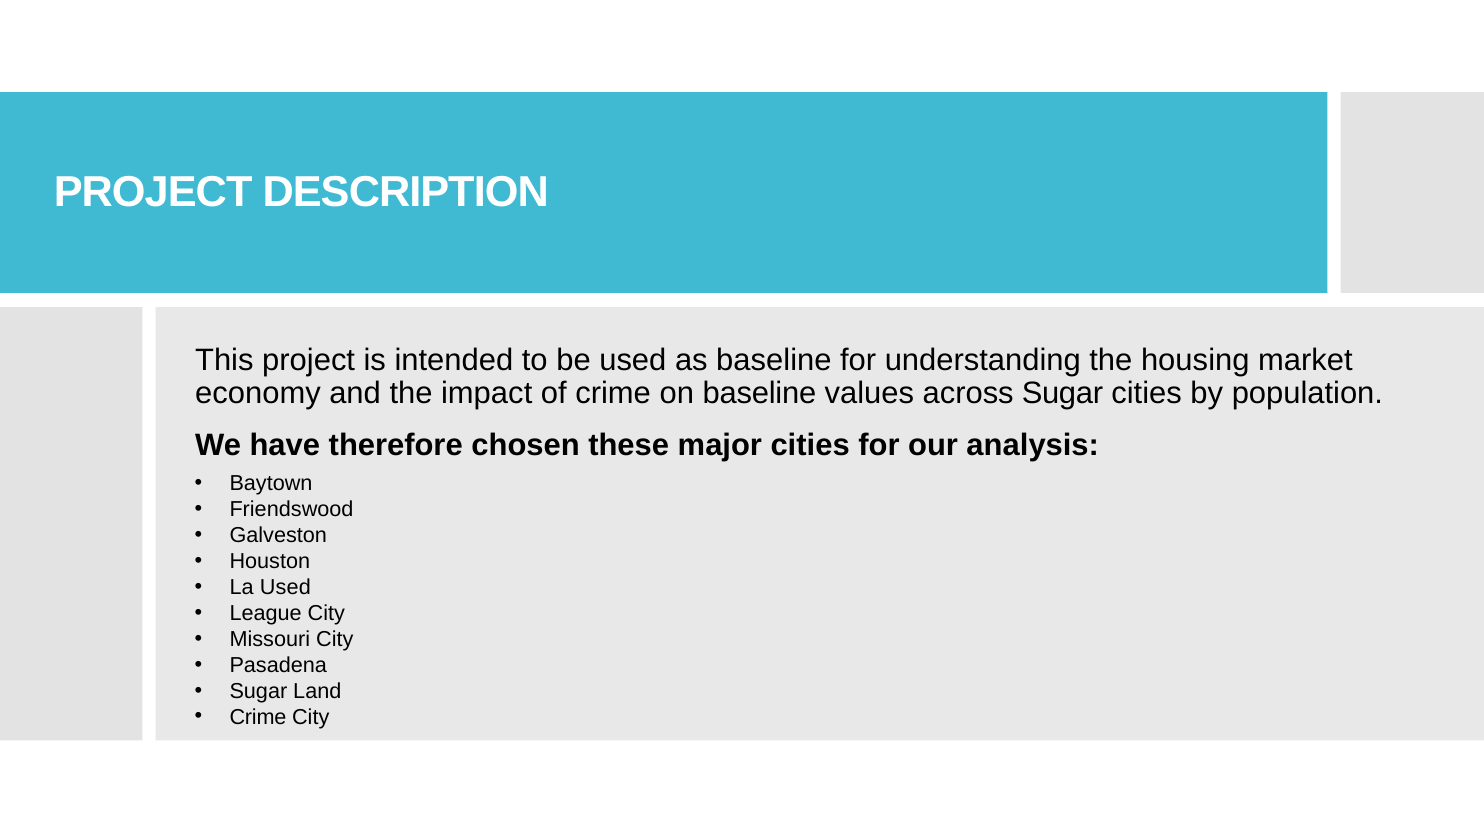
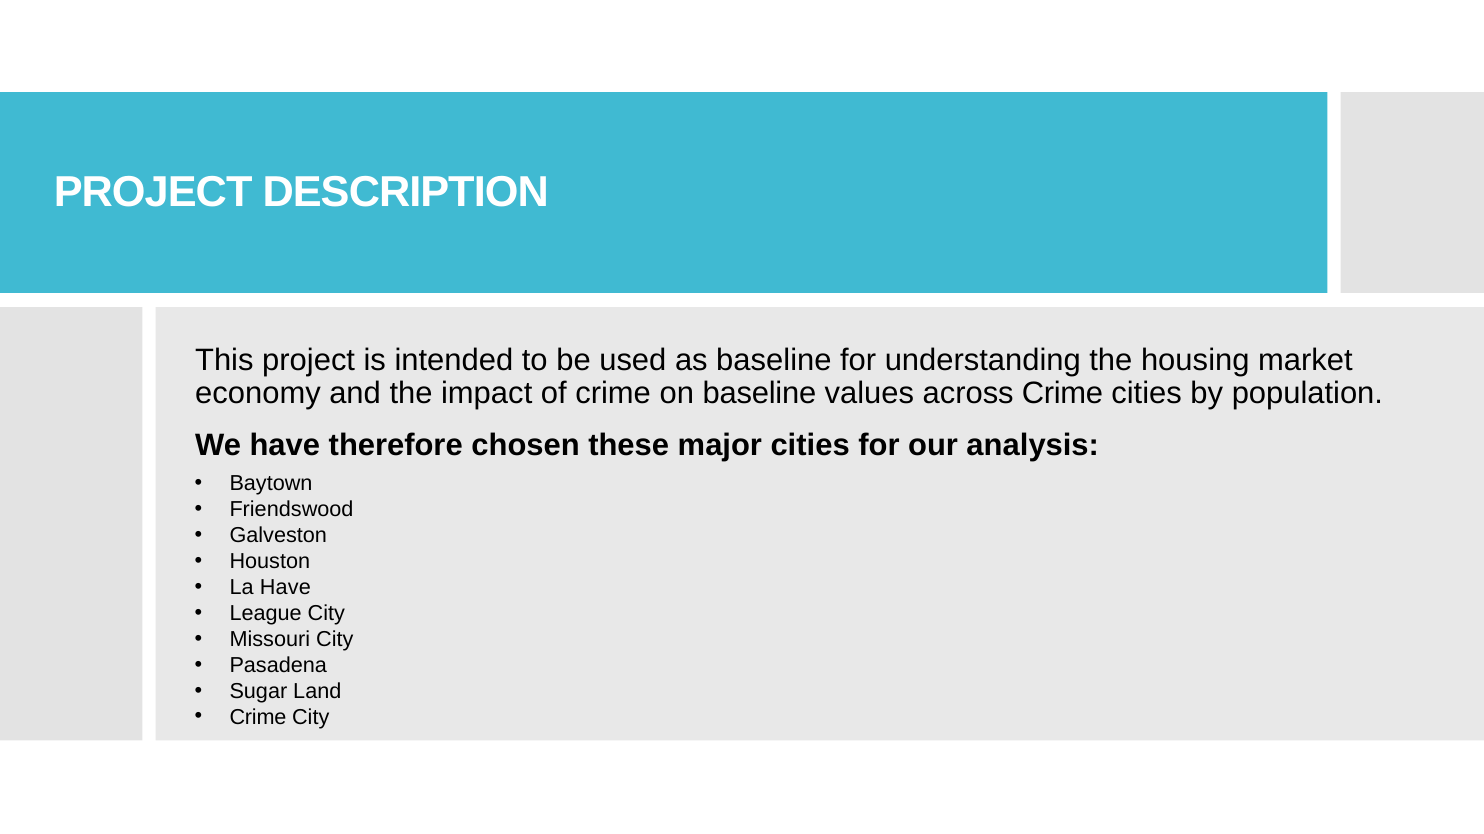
across Sugar: Sugar -> Crime (1062, 394)
La Used: Used -> Have (285, 588)
